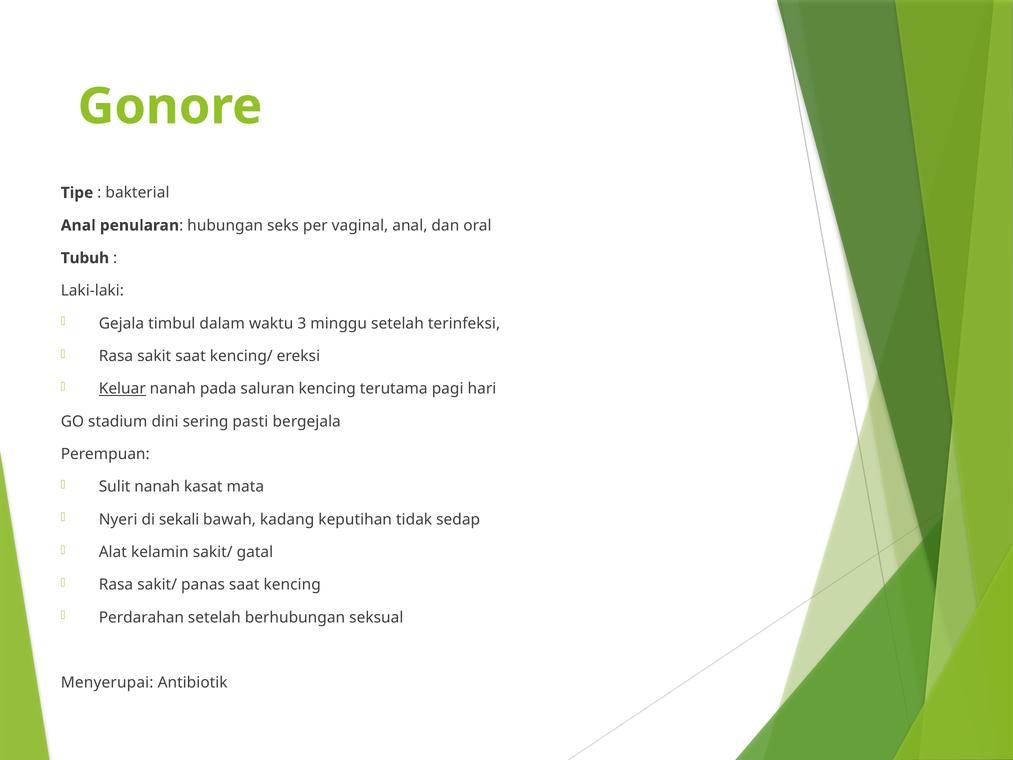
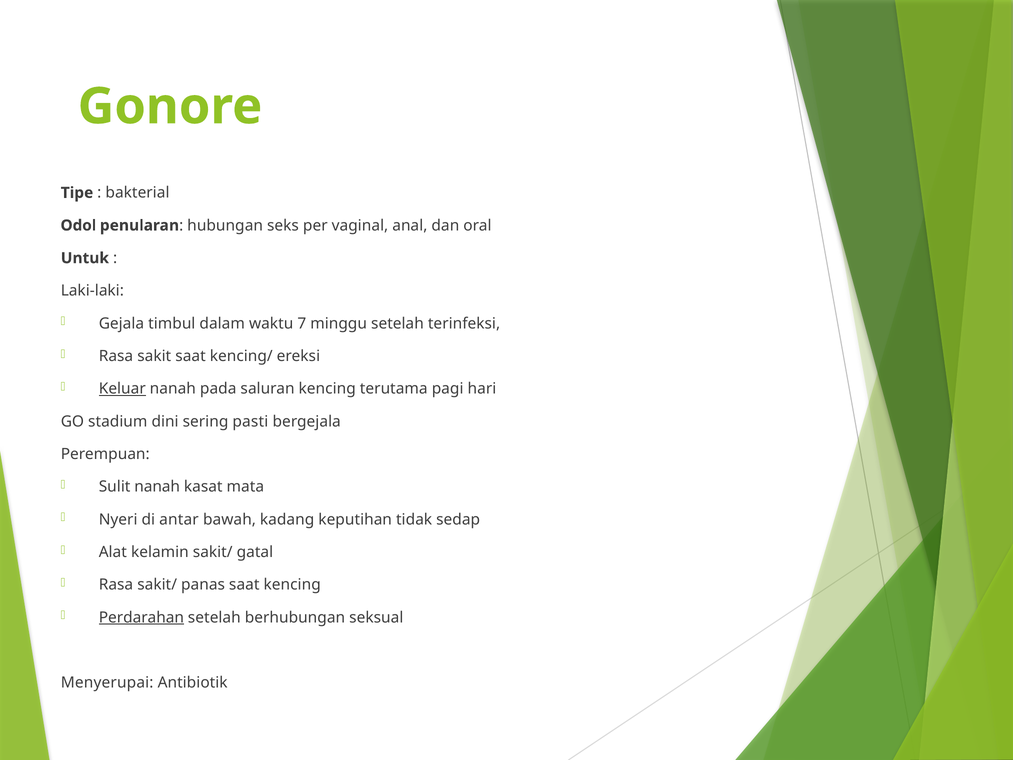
Anal: Anal -> Odol (78, 225)
Tubuh: Tubuh -> Untuk (85, 258)
3: 3 -> 7 (302, 323)
sekali: sekali -> antar (179, 519)
Perdarahan underline: none -> present (141, 617)
